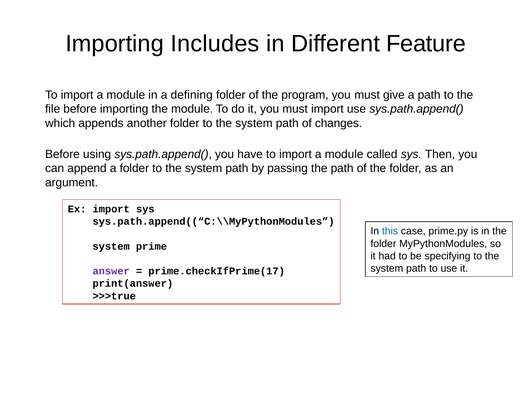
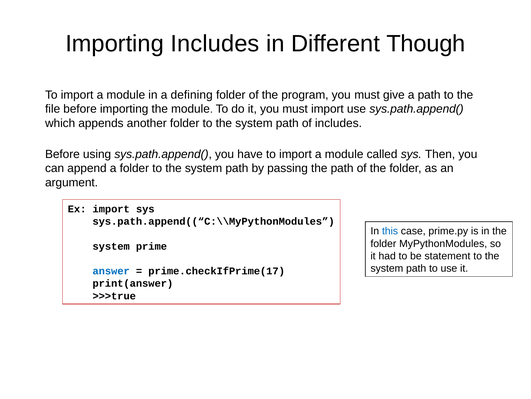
Feature: Feature -> Though (426, 44)
of changes: changes -> includes (338, 123)
specifying: specifying -> statement (447, 256)
answer colour: purple -> blue (111, 271)
